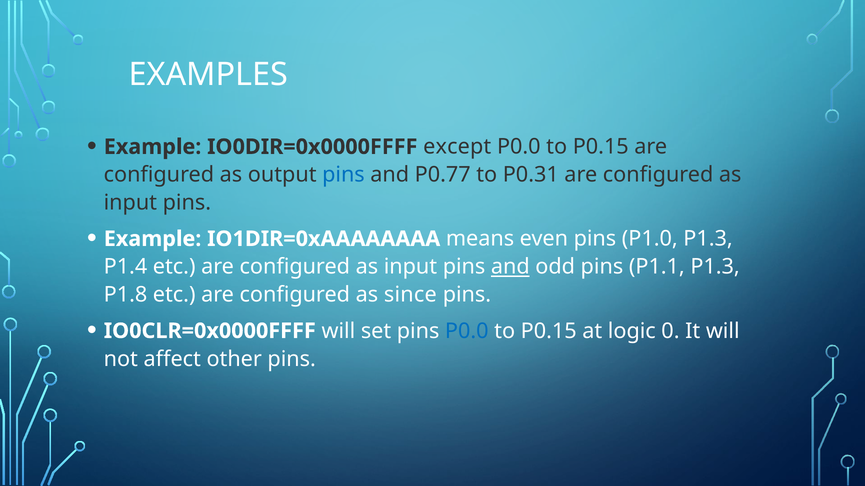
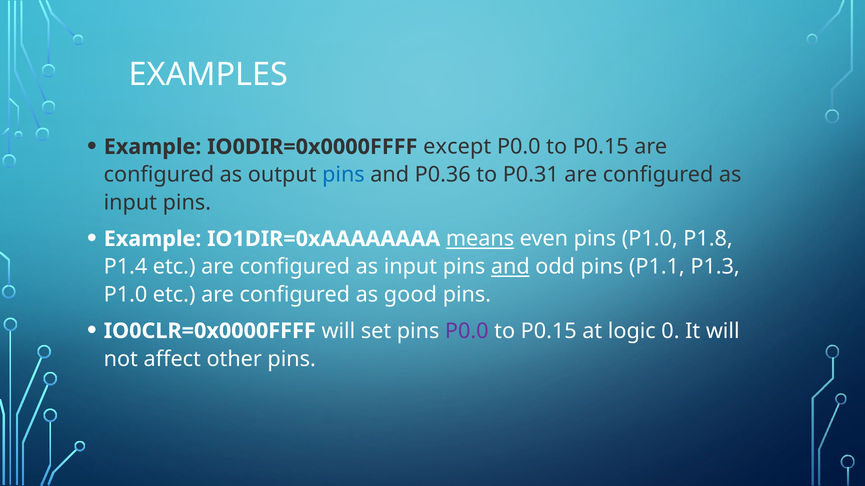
P0.77: P0.77 -> P0.36 (443, 175)
means underline: none -> present (480, 239)
P1.0 P1.3: P1.3 -> P1.8 (708, 239)
P1.8: P1.8 -> P1.0 (125, 295)
since: since -> good (410, 295)
P0.0 colour: blue -> purple (467, 331)
